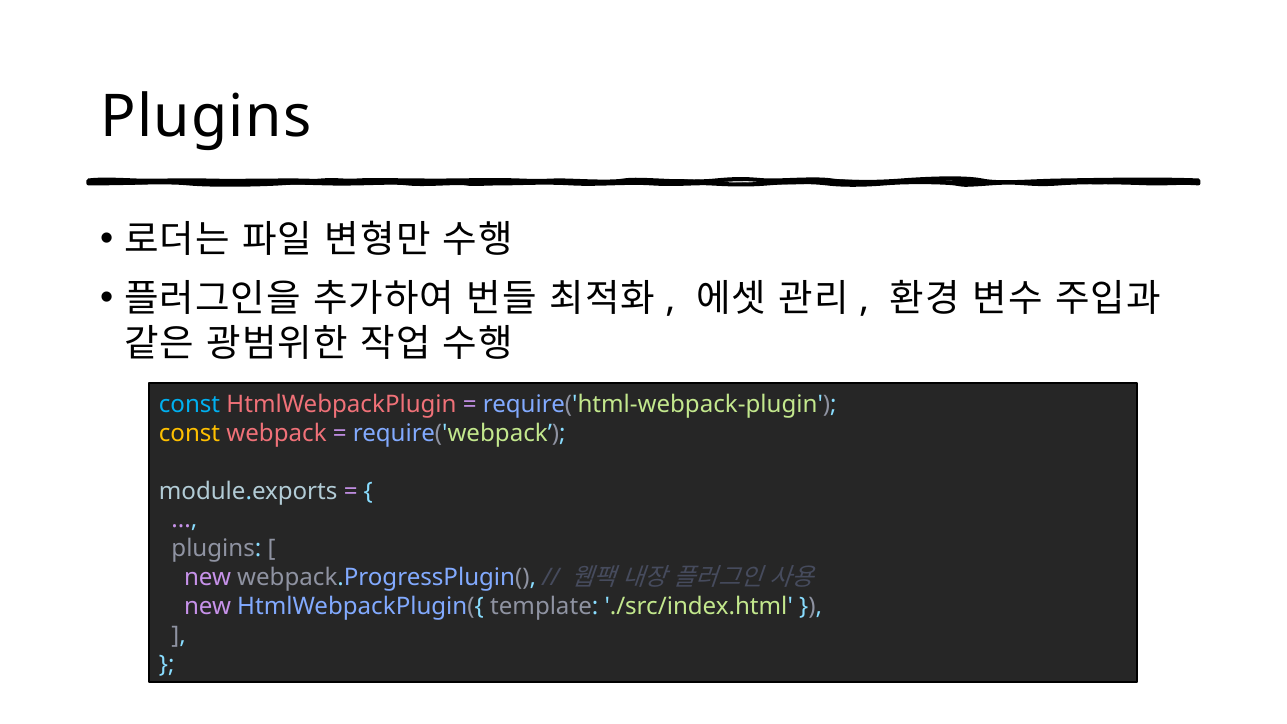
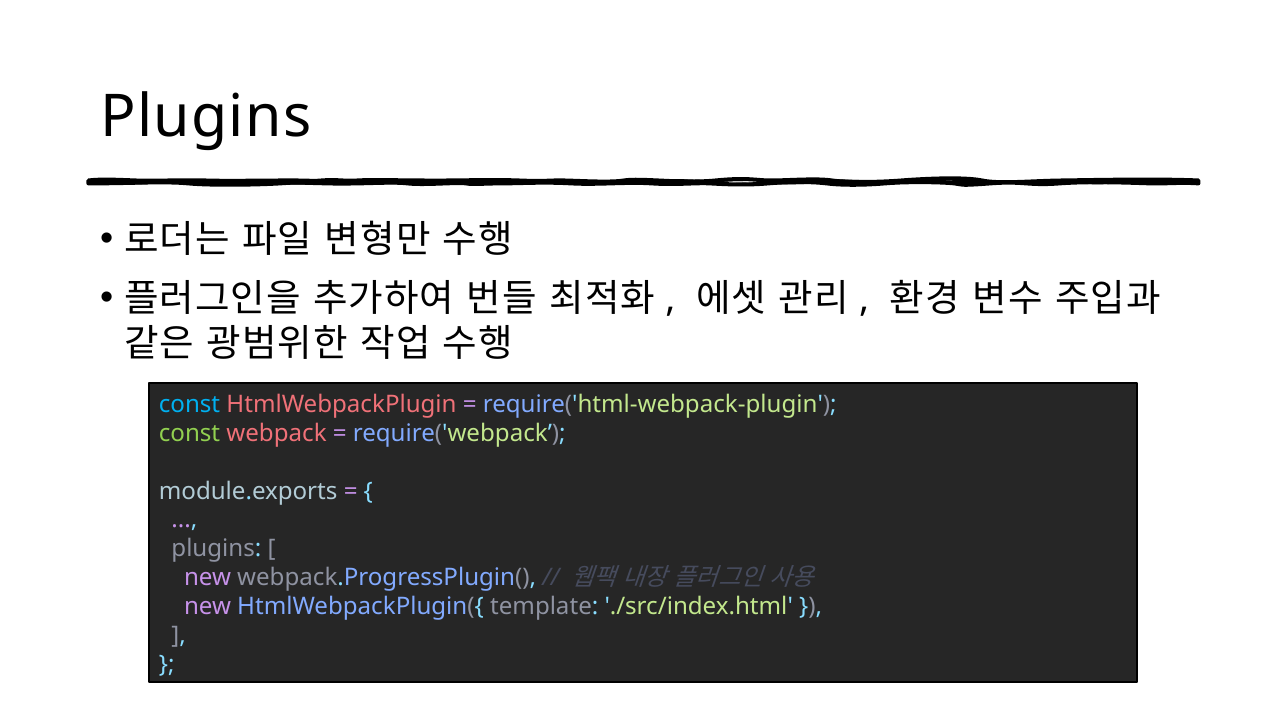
const colour: yellow -> light green (190, 433)
